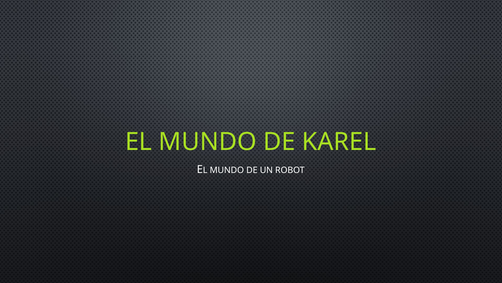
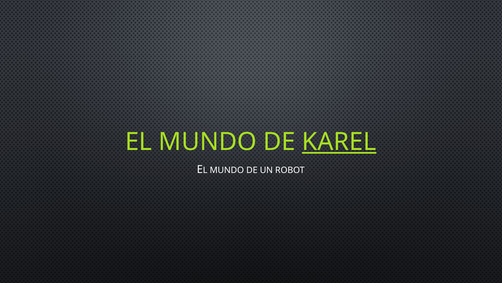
KAREL underline: none -> present (339, 142)
